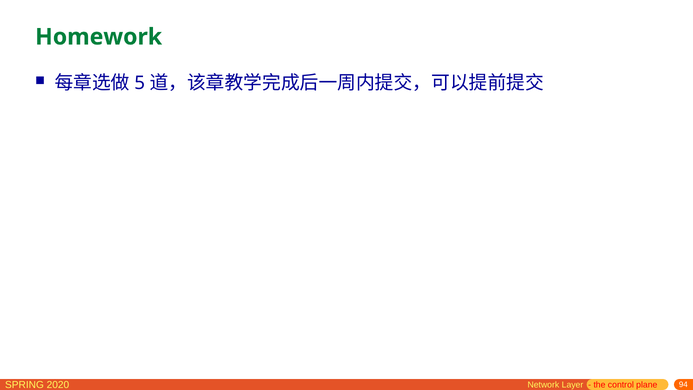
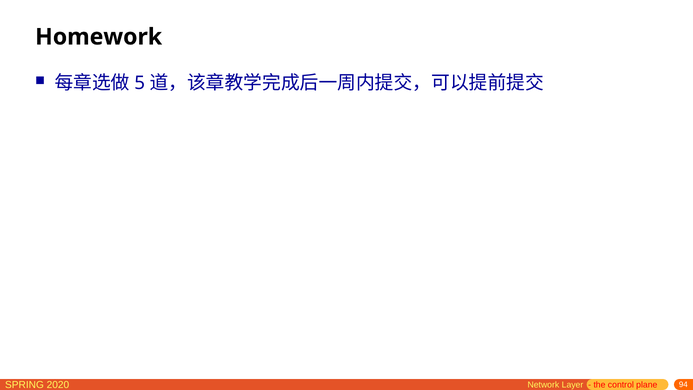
Homework colour: green -> black (99, 37)
